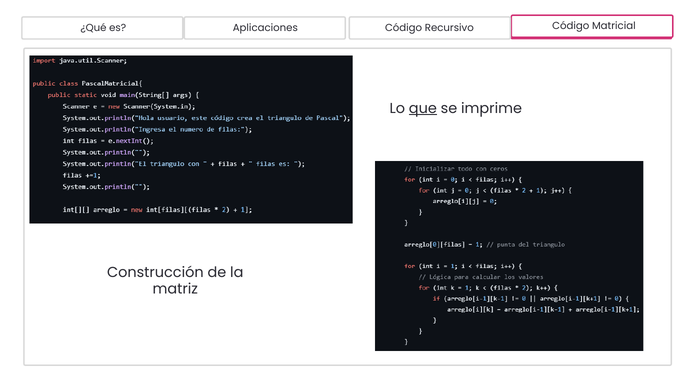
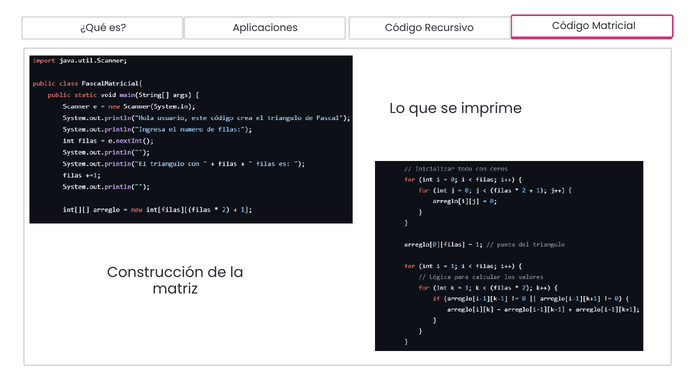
que underline: present -> none (423, 108)
